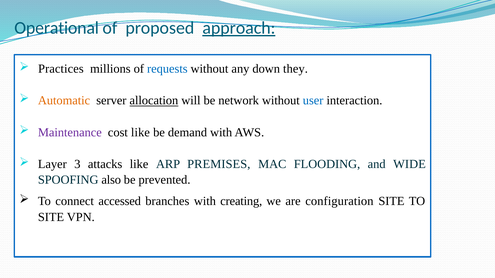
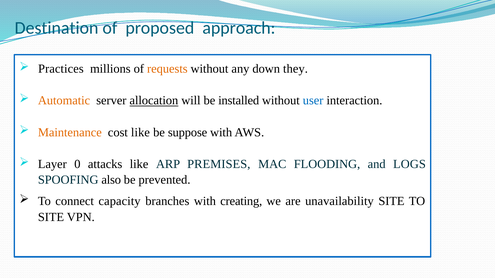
Operational: Operational -> Destination (57, 28)
approach underline: present -> none (239, 28)
requests colour: blue -> orange (167, 69)
network: network -> installed (239, 101)
Maintenance colour: purple -> orange (70, 132)
demand: demand -> suppose (188, 132)
3: 3 -> 0 (77, 164)
WIDE: WIDE -> LOGS (409, 164)
accessed: accessed -> capacity (120, 202)
configuration: configuration -> unavailability (339, 202)
